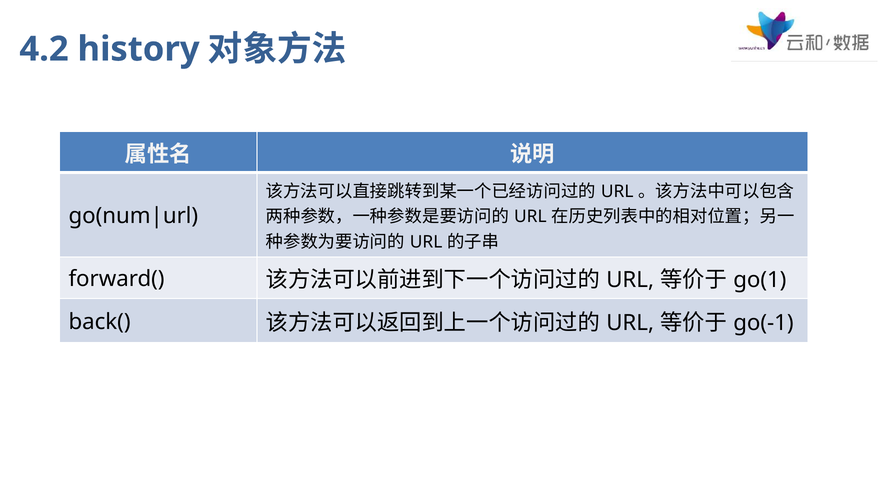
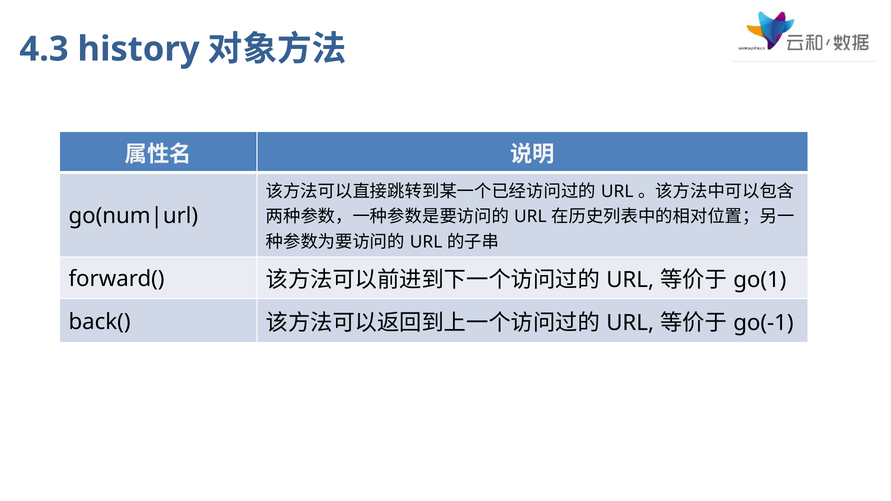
4.2: 4.2 -> 4.3 (44, 49)
